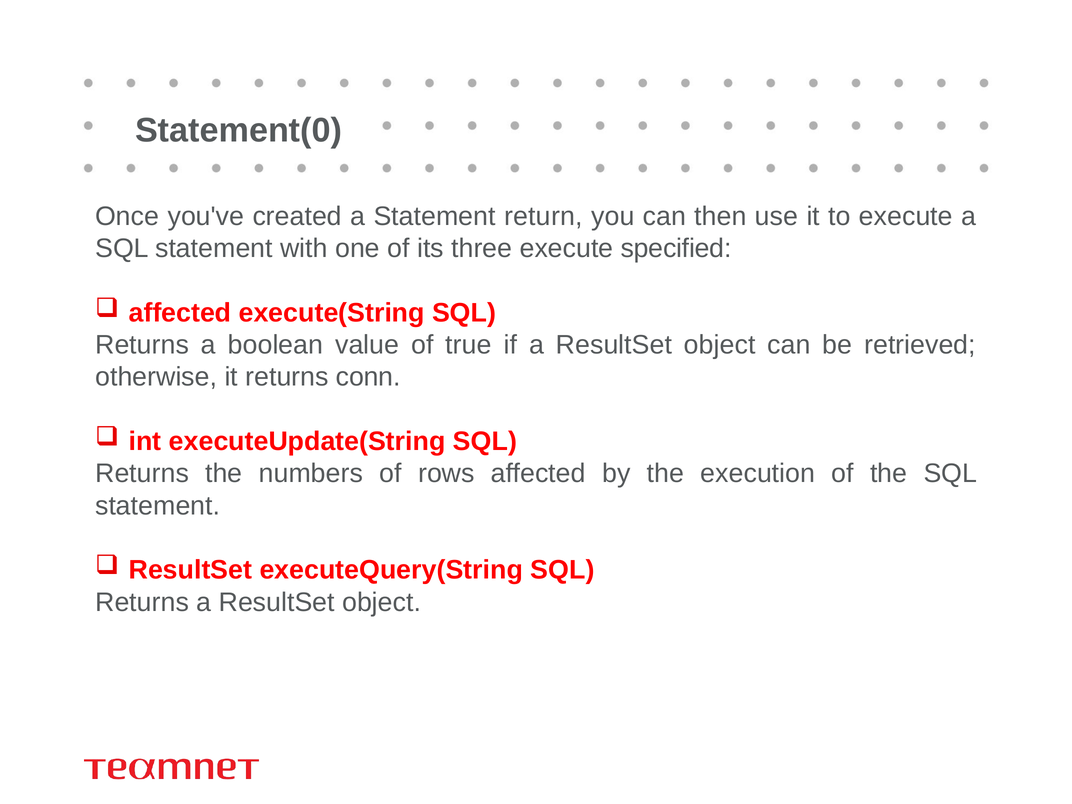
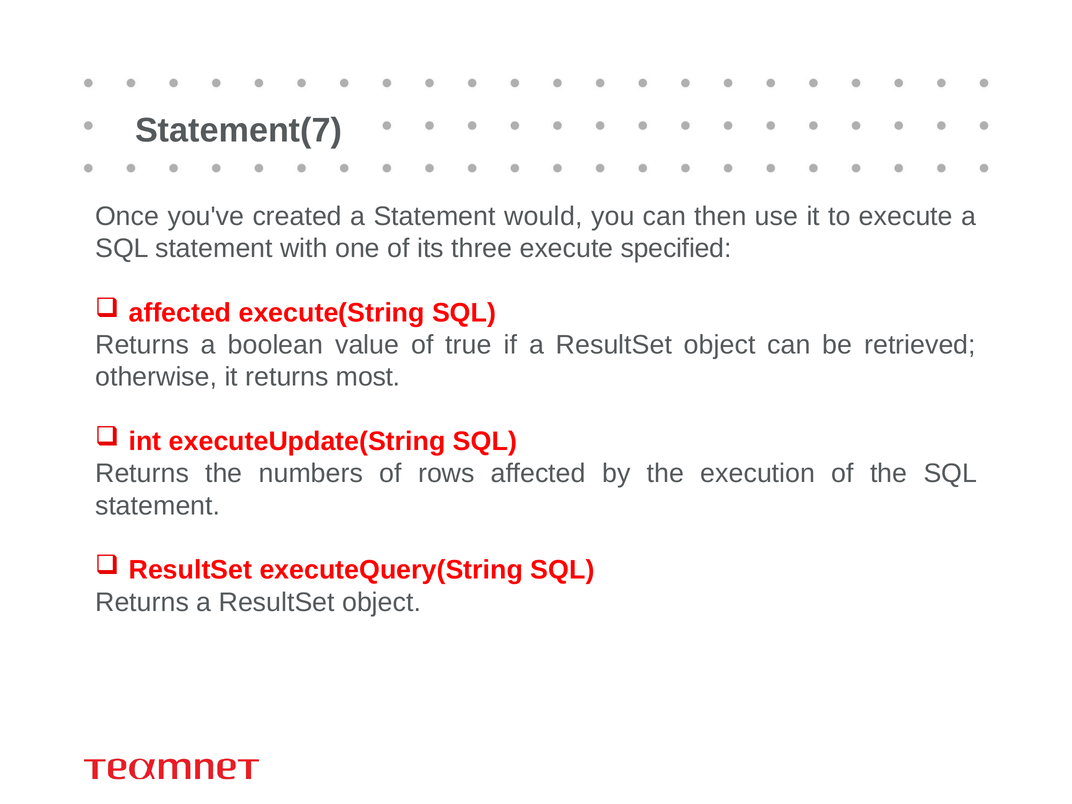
Statement(0: Statement(0 -> Statement(7 (239, 131)
return: return -> would (543, 216)
conn: conn -> most (368, 377)
